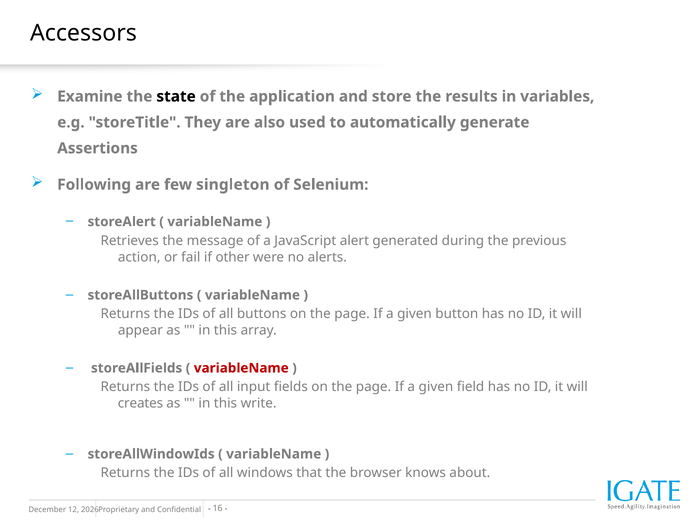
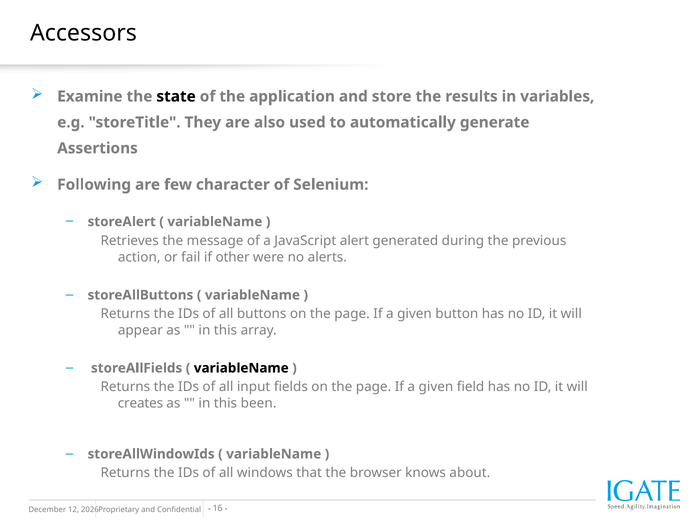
singleton: singleton -> character (233, 184)
variableName colour: red -> black (241, 368)
write: write -> been (259, 403)
